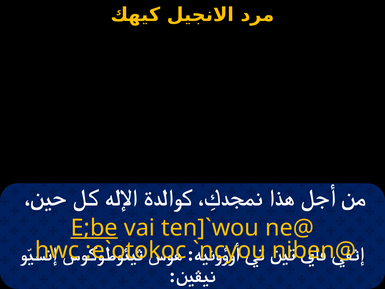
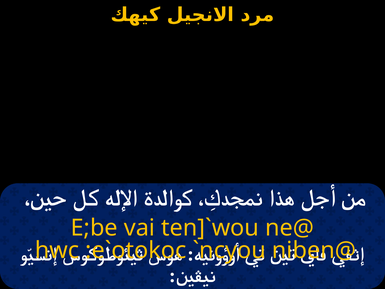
E;be underline: present -> none (94, 228)
